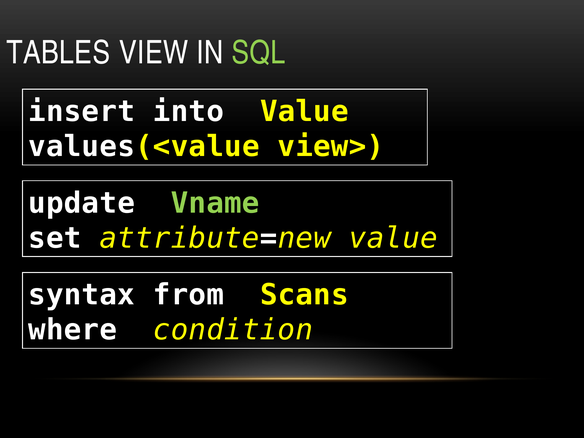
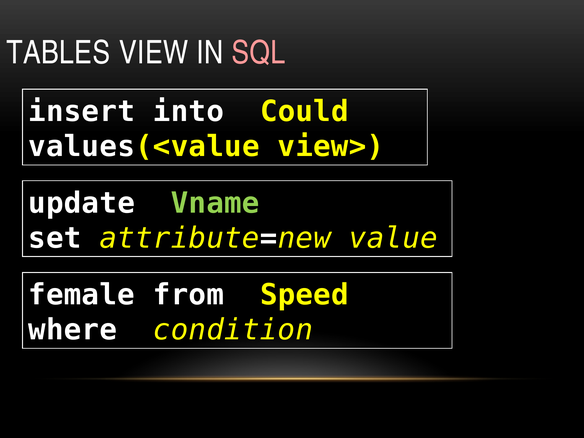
SQL colour: light green -> pink (258, 53)
into Value: Value -> Could (304, 112)
syntax: syntax -> female (82, 295)
Scans: Scans -> Speed (304, 295)
